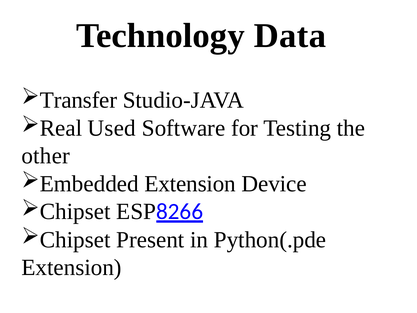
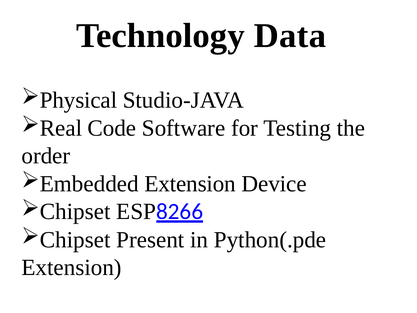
Transfer: Transfer -> Physical (78, 100)
Used: Used -> Code (112, 128)
other: other -> order (46, 156)
